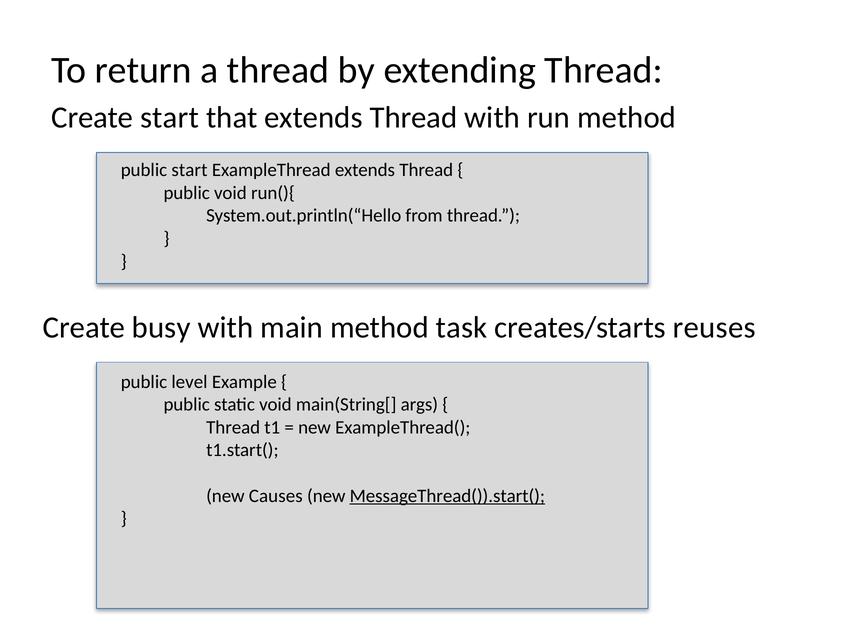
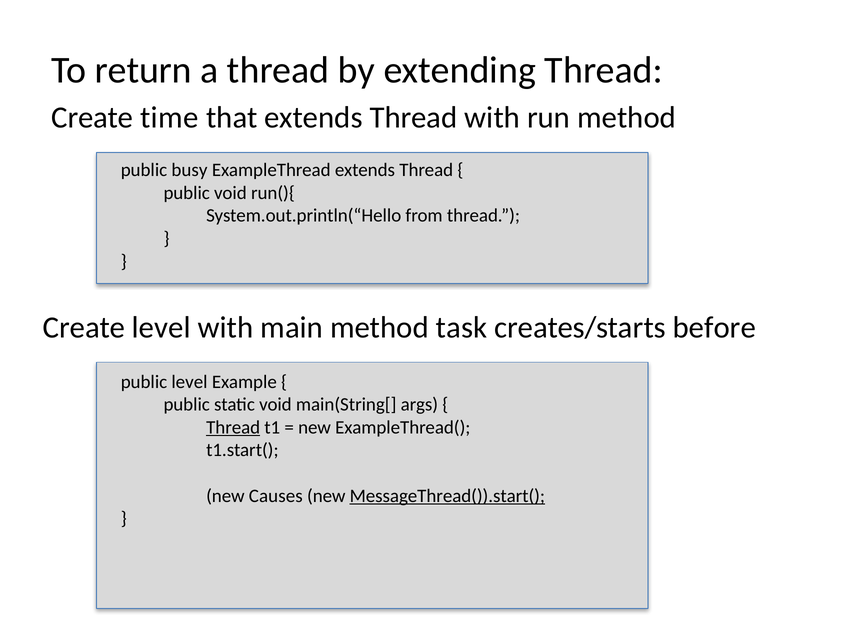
Create start: start -> time (169, 117)
public start: start -> busy (189, 170)
Create busy: busy -> level (161, 327)
reuses: reuses -> before (714, 327)
Thread underline: none -> present (233, 427)
